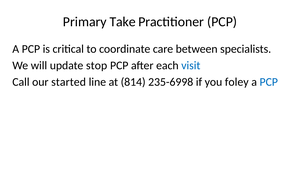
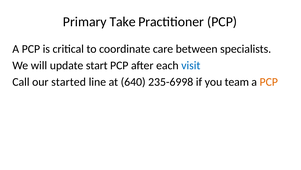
stop: stop -> start (97, 65)
814: 814 -> 640 (133, 82)
foley: foley -> team (237, 82)
PCP colour: blue -> orange (269, 82)
